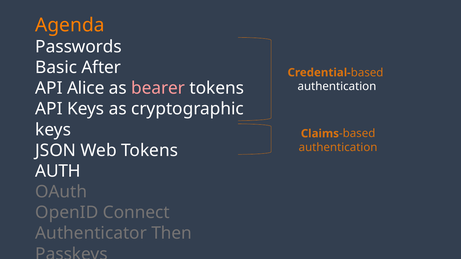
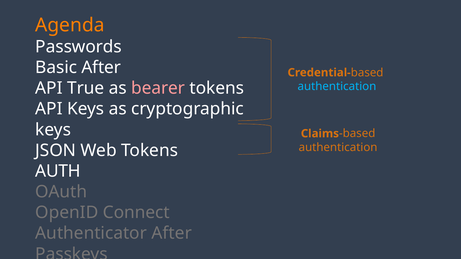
authentication colour: white -> light blue (337, 86)
Alice: Alice -> True (86, 88)
Authenticator Then: Then -> After (172, 234)
